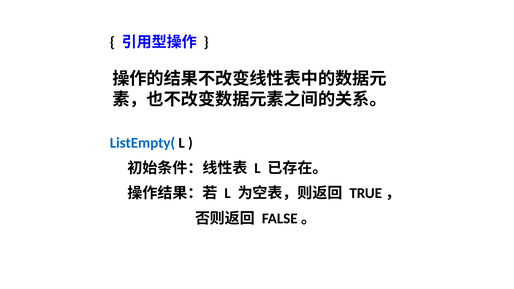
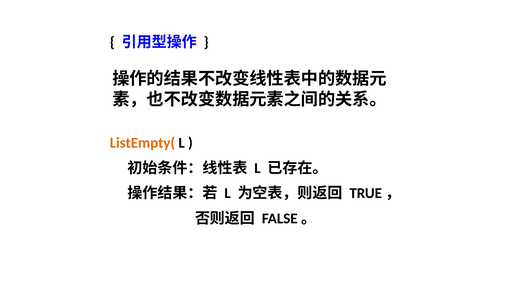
ListEmpty( colour: blue -> orange (142, 143)
